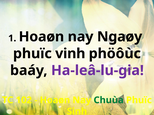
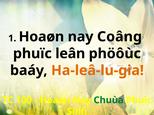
Ngaøy: Ngaøy -> Coâng (119, 37)
vinh: vinh -> leân (70, 54)
Ha-leâ-lu-gia colour: purple -> orange (97, 71)
102: 102 -> 100 (24, 101)
